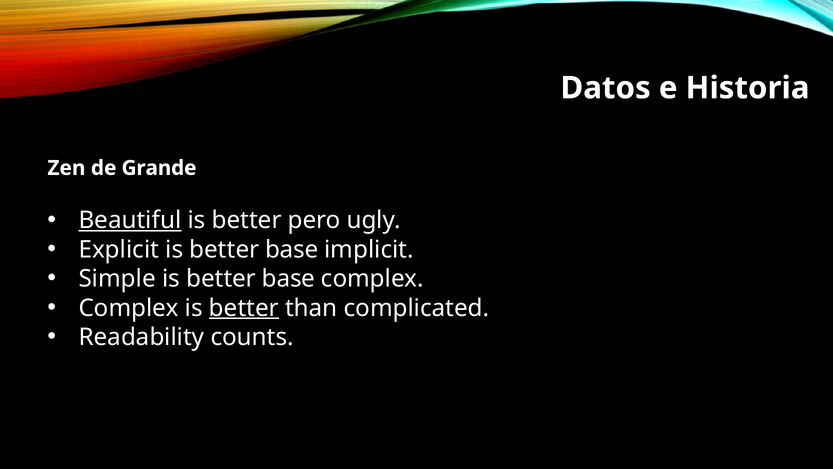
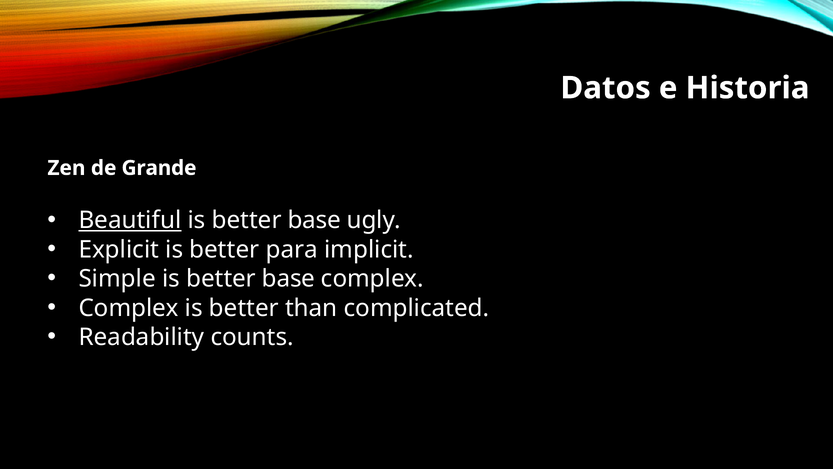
pero: pero -> base (314, 220)
Explicit is better base: base -> para (292, 249)
better underline: present -> none (244, 308)
